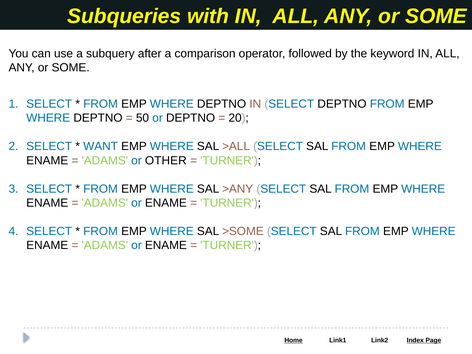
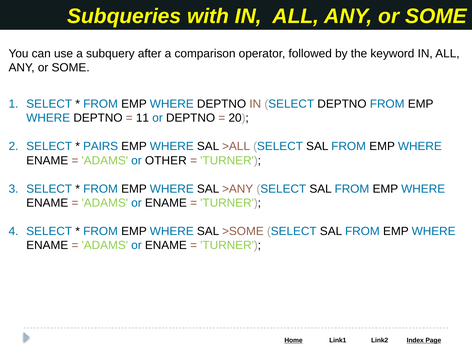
50: 50 -> 11 (143, 118)
WANT: WANT -> PAIRS (101, 146)
